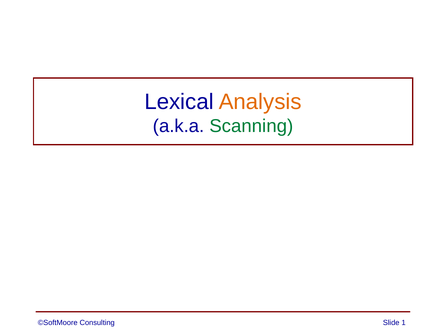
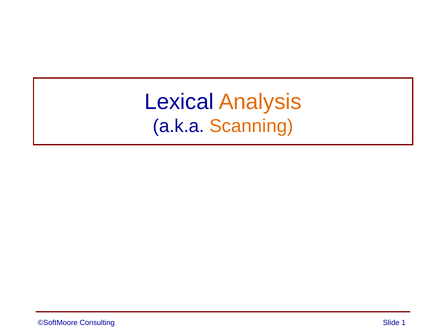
Scanning colour: green -> orange (251, 126)
